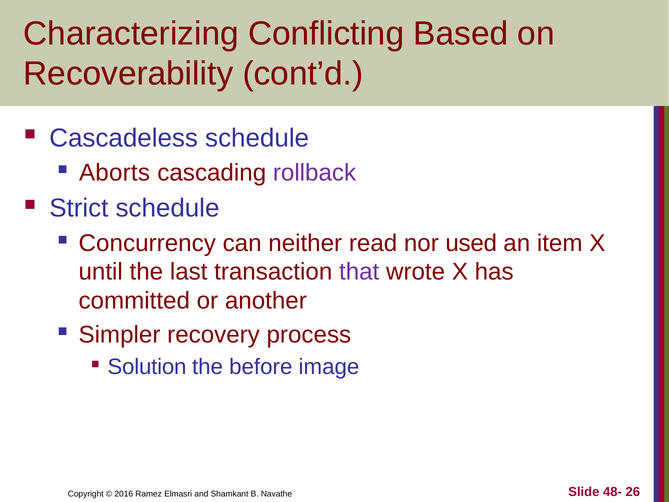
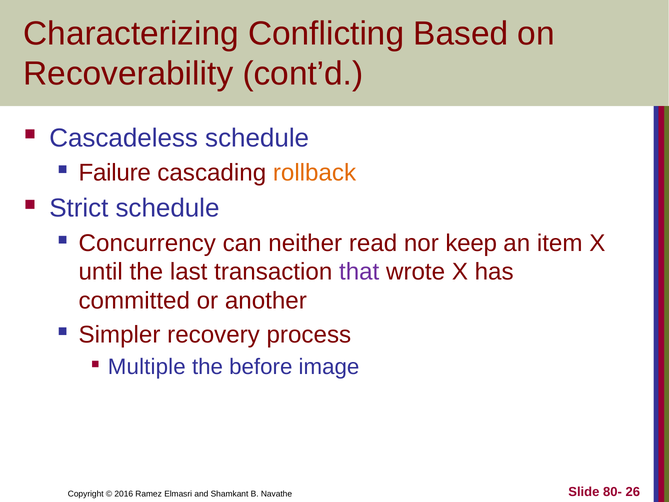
Aborts: Aborts -> Failure (115, 173)
rollback colour: purple -> orange (315, 173)
used: used -> keep (471, 243)
Solution: Solution -> Multiple (147, 367)
48-: 48- -> 80- (612, 491)
